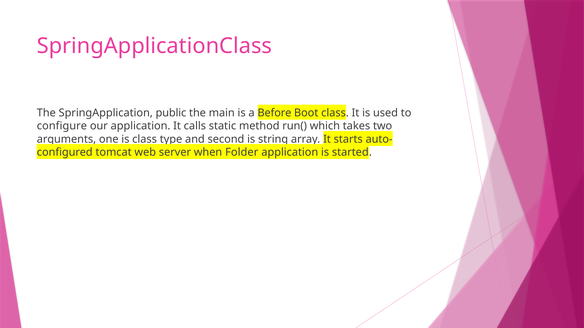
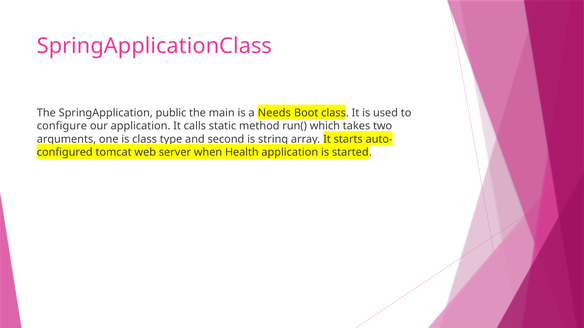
Before: Before -> Needs (274, 113)
Folder: Folder -> Health (242, 152)
